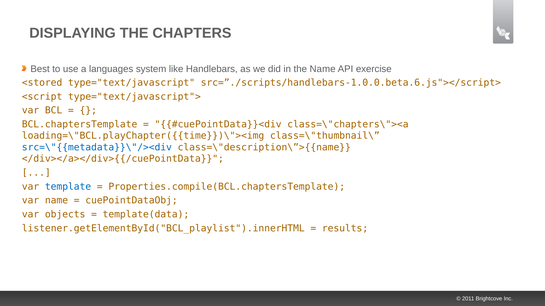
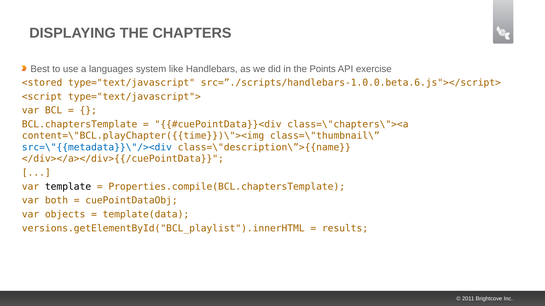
the Name: Name -> Points (323, 69)
loading=\"BCL.playChapter({{time}})\"><img: loading=\"BCL.playChapter({{time}})\"><img -> content=\"BCL.playChapter({{time}})\"><img (143, 136)
template colour: blue -> black (68, 187)
var name: name -> both (56, 201)
listener.getElementById("BCL_playlist").innerHTML: listener.getElementById("BCL_playlist").innerHTML -> versions.getElementById("BCL_playlist").innerHTML (163, 229)
